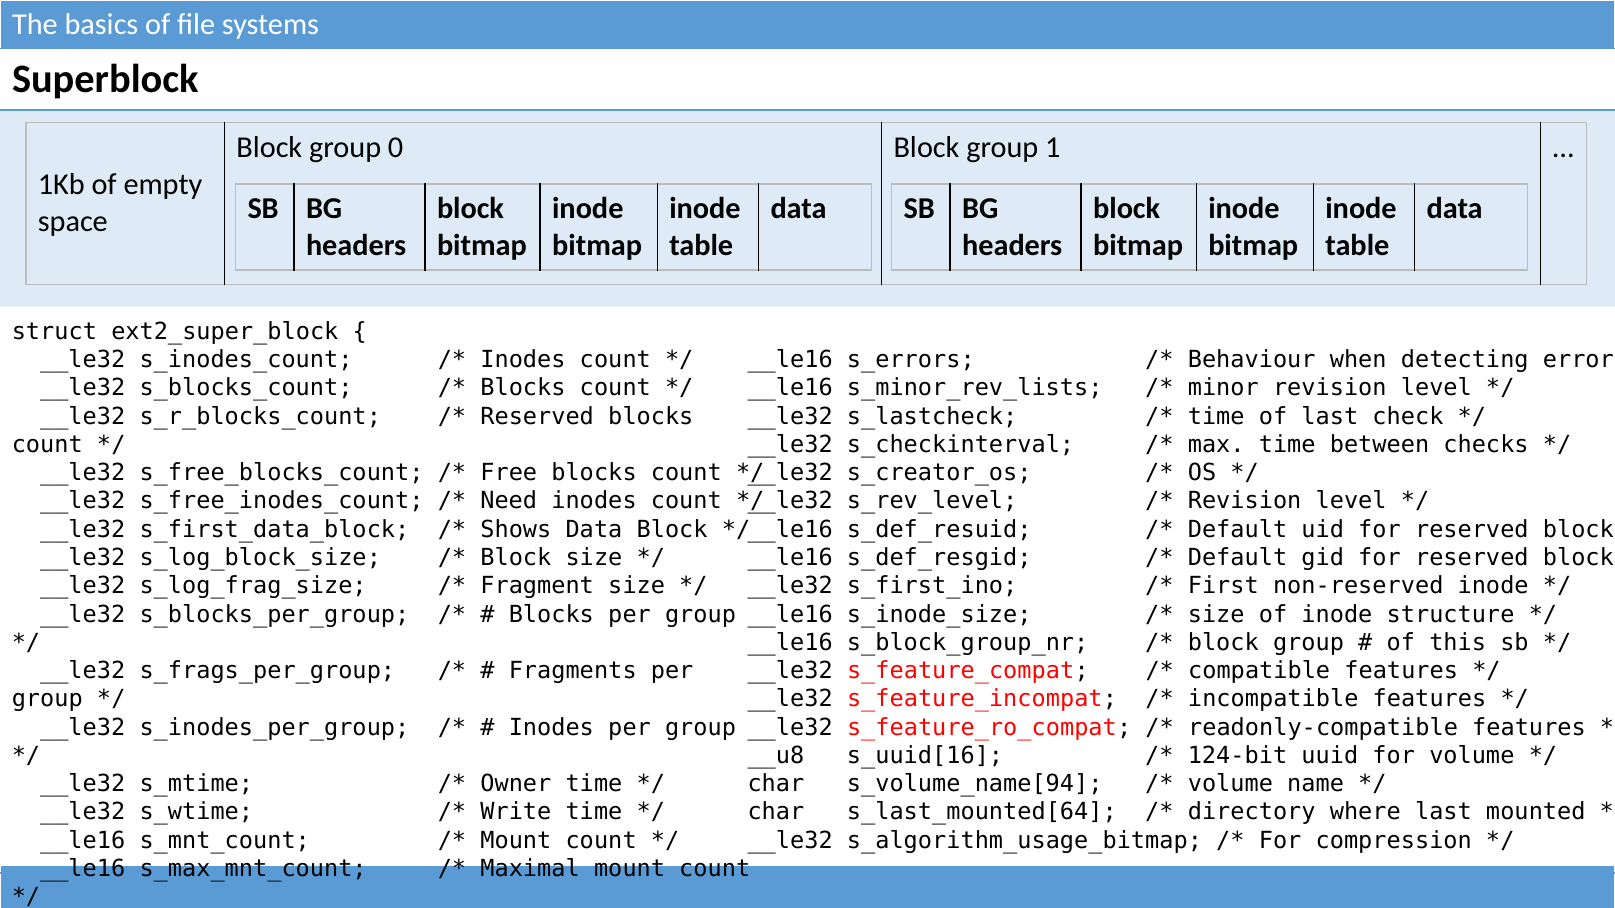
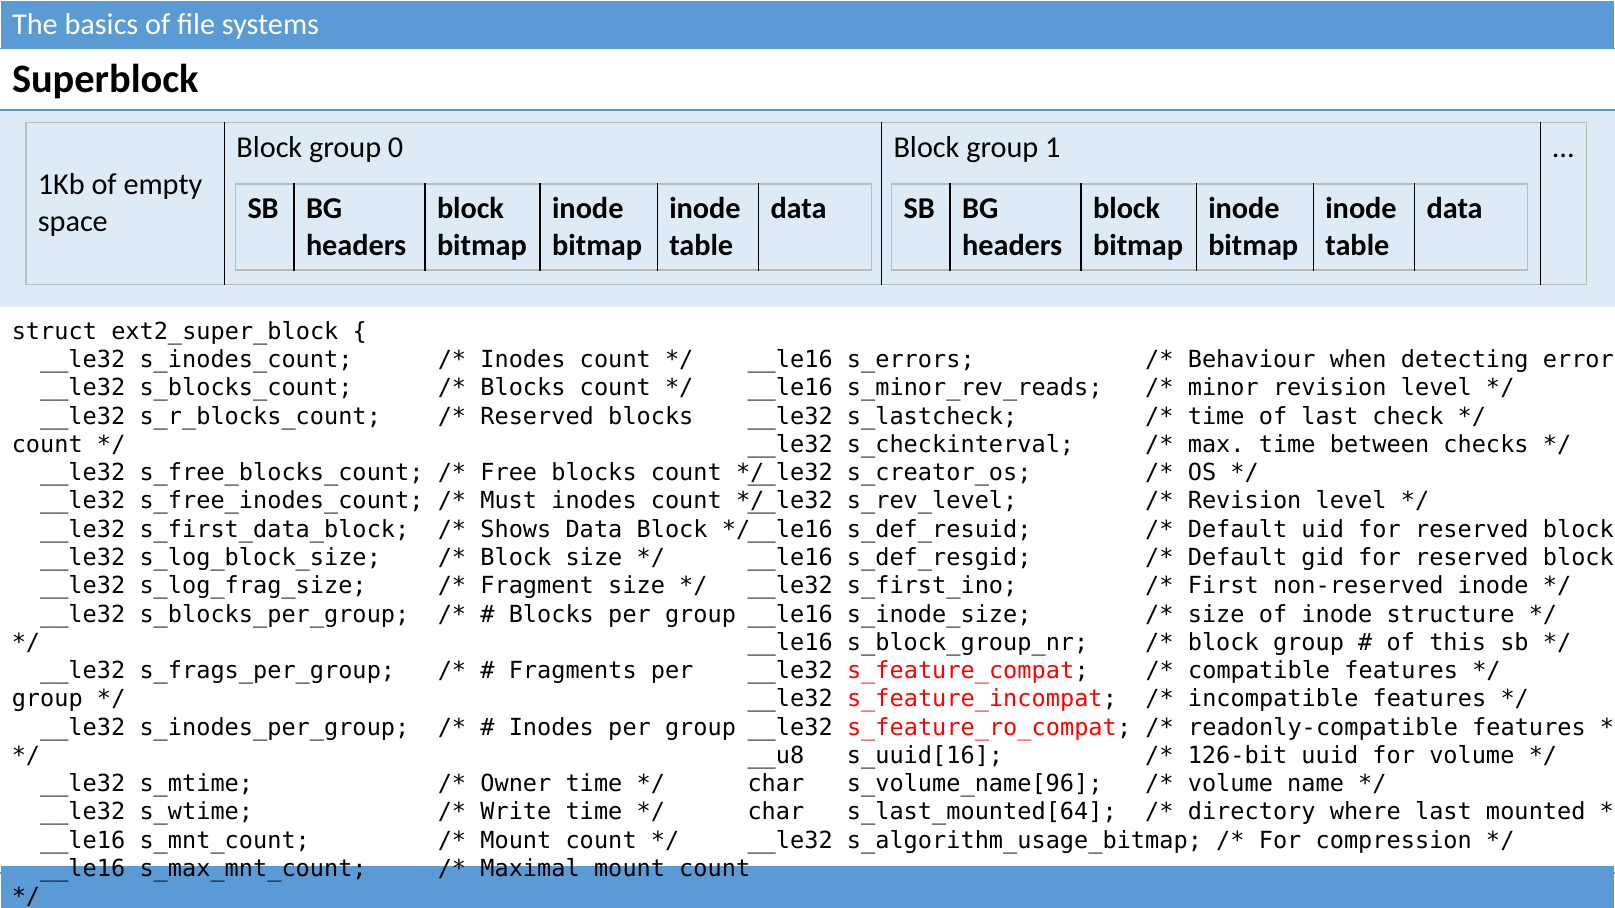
s_minor_rev_lists: s_minor_rev_lists -> s_minor_rev_reads (975, 388)
Need: Need -> Must (509, 501)
124-bit: 124-bit -> 126-bit (1237, 756)
s_volume_name[94: s_volume_name[94 -> s_volume_name[96 (975, 784)
